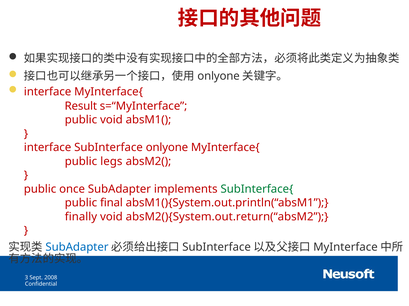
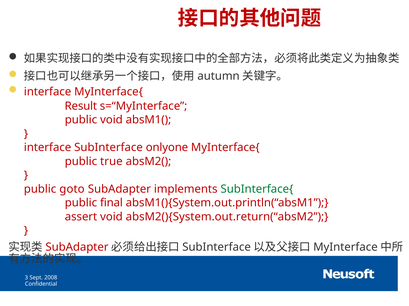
onlyone: onlyone -> autumn (218, 76)
legs: legs -> true (111, 162)
once: once -> goto (72, 189)
finally: finally -> assert (81, 217)
SubAdapter colour: blue -> red (77, 248)
